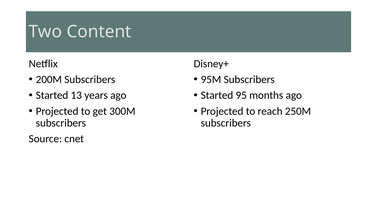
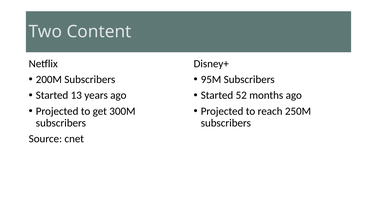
95: 95 -> 52 (241, 95)
